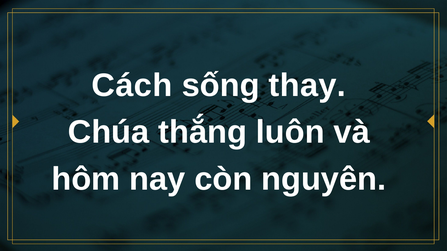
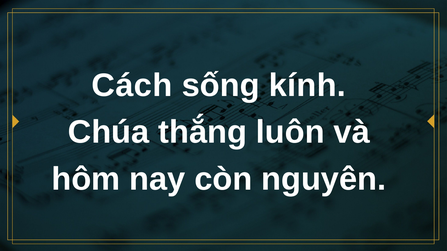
thay: thay -> kính (307, 86)
